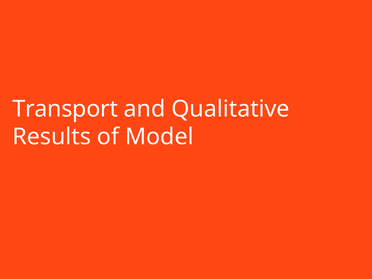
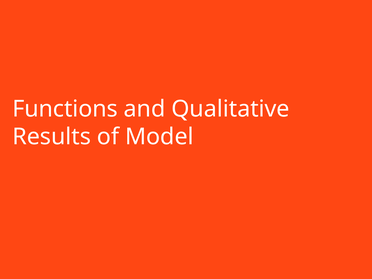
Transport: Transport -> Functions (65, 109)
